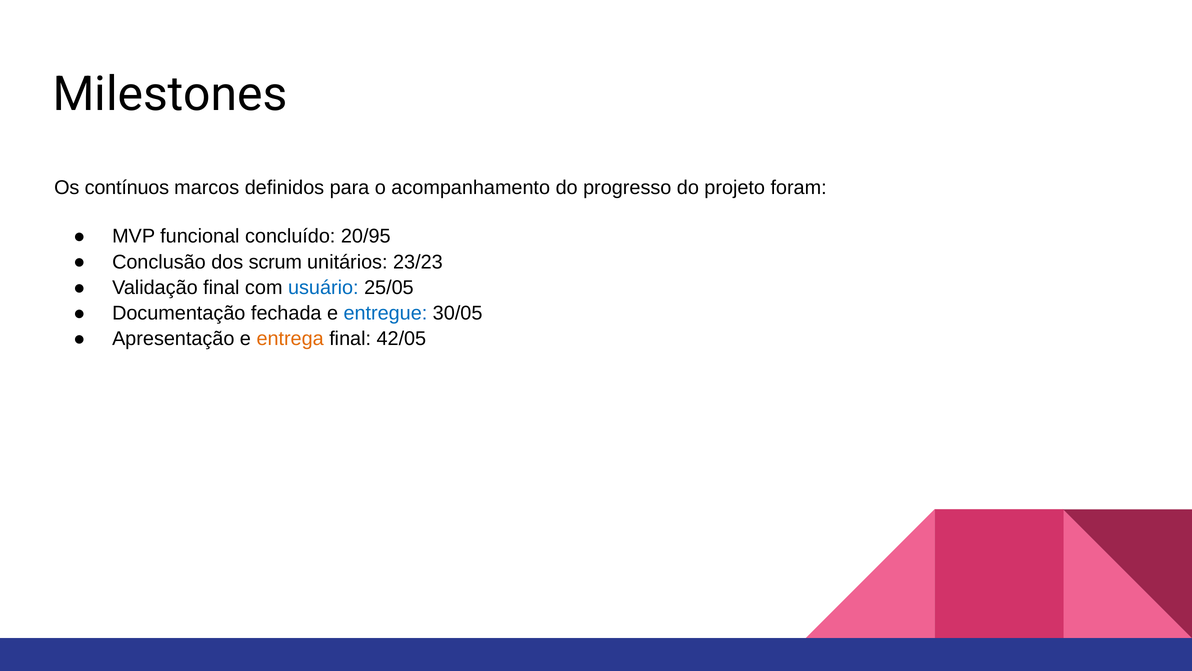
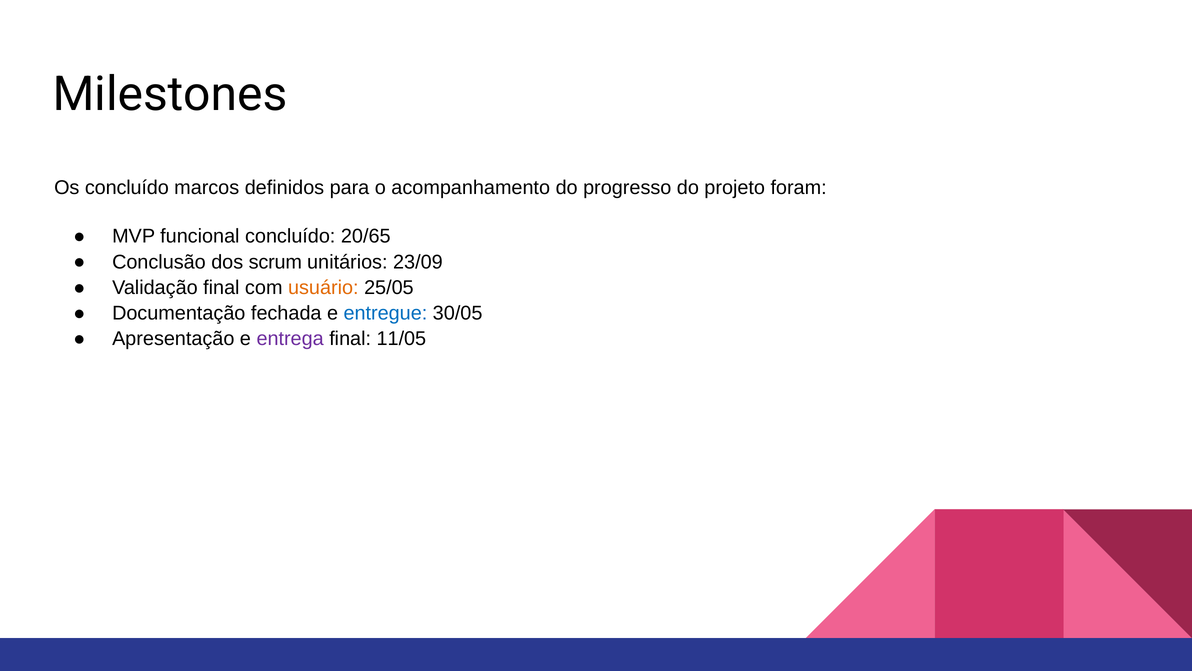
Os contínuos: contínuos -> concluído (127, 188)
20/95: 20/95 -> 20/65 (366, 236)
23/23: 23/23 -> 23/09 (418, 262)
usuário colour: blue -> orange (323, 287)
entrega colour: orange -> purple (290, 339)
42/05: 42/05 -> 11/05 (401, 339)
